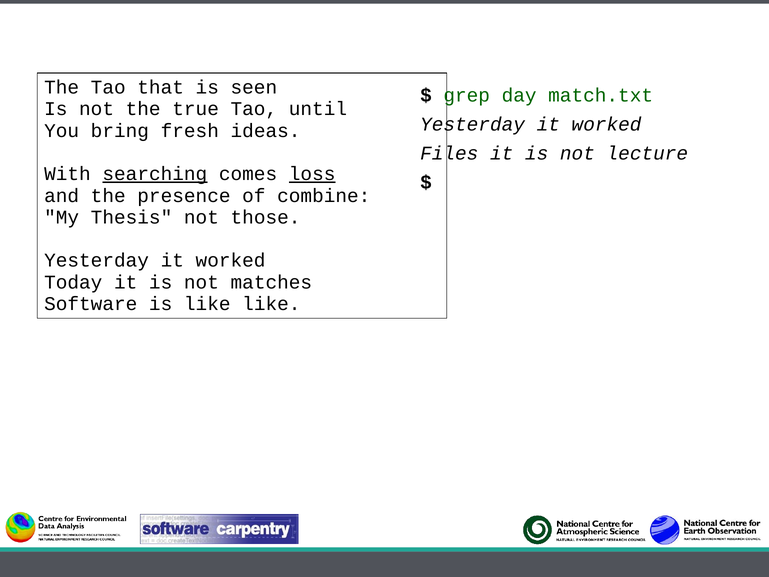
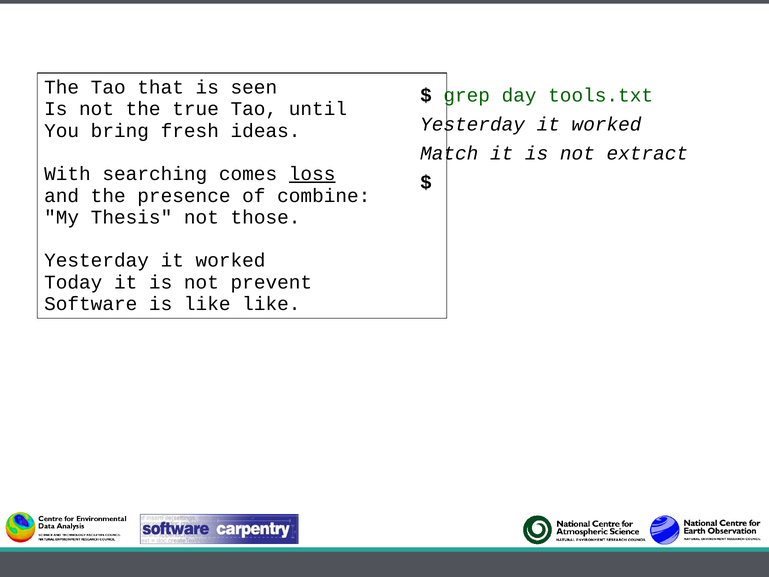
match.txt: match.txt -> tools.txt (601, 95)
Files: Files -> Match (449, 153)
lecture: lecture -> extract (647, 153)
searching underline: present -> none (155, 174)
matches: matches -> prevent (271, 282)
